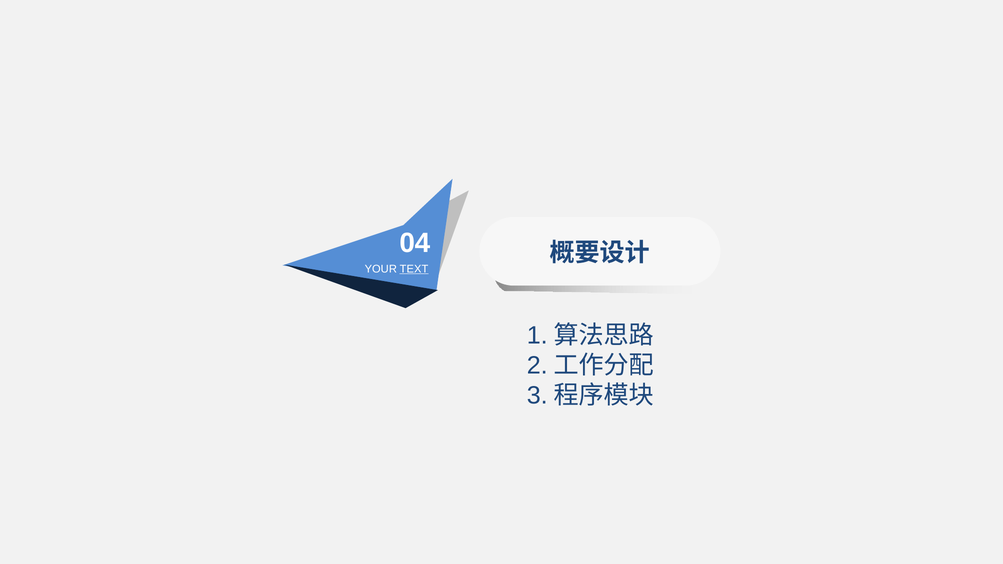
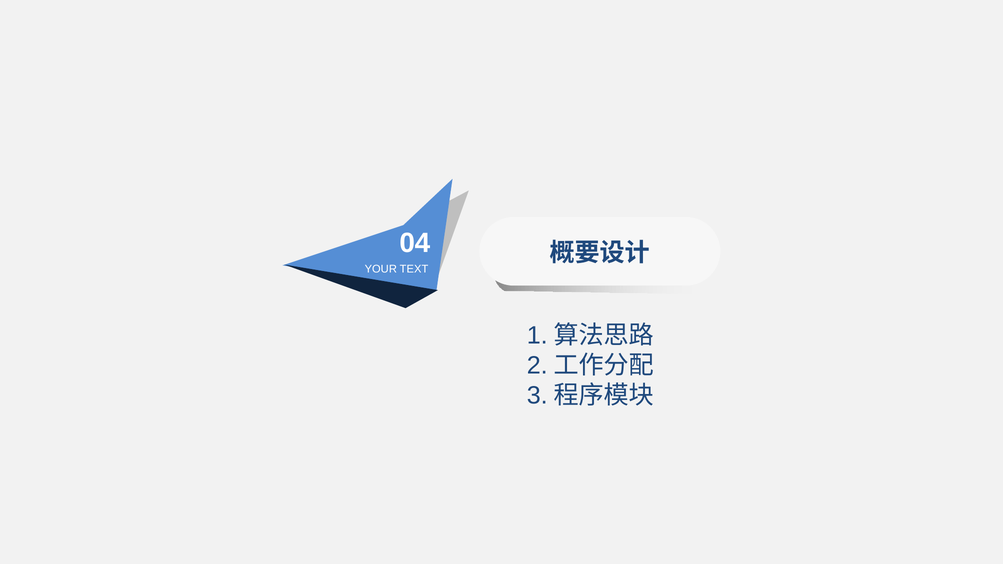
TEXT underline: present -> none (414, 269)
